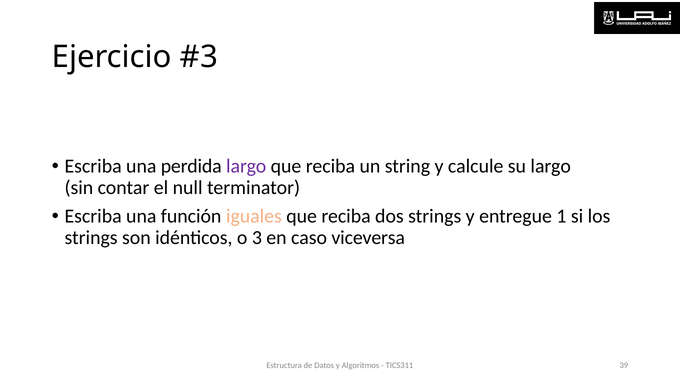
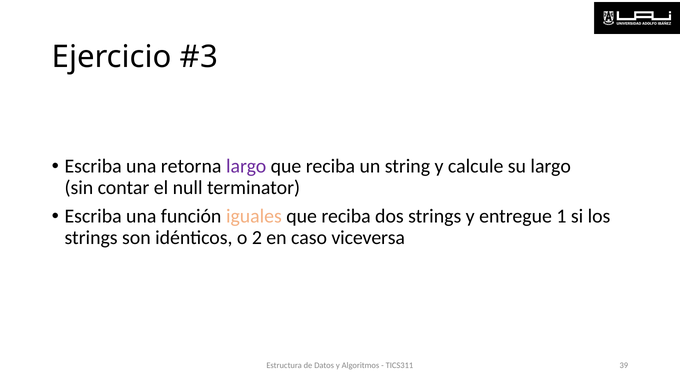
perdida: perdida -> retorna (191, 166)
3: 3 -> 2 (257, 237)
